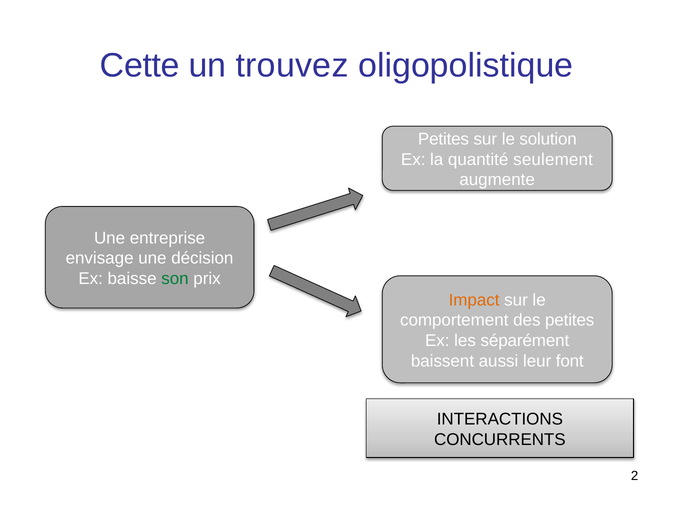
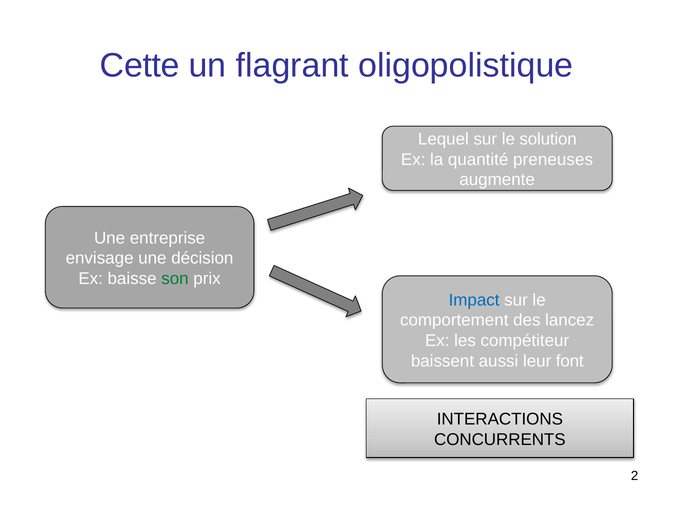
trouvez: trouvez -> flagrant (292, 66)
Petites: Petites -> Lequel (443, 139)
seulement: seulement -> preneuses (553, 160)
Impact colour: orange -> blue (474, 300)
des petites: petites -> lancez (570, 320)
séparément: séparément -> compétiteur (525, 341)
